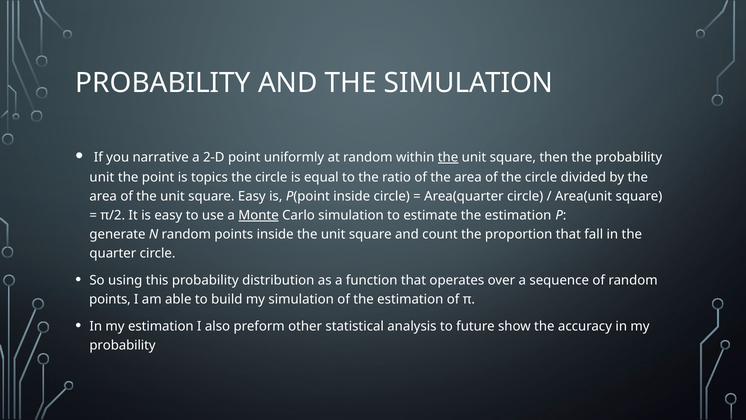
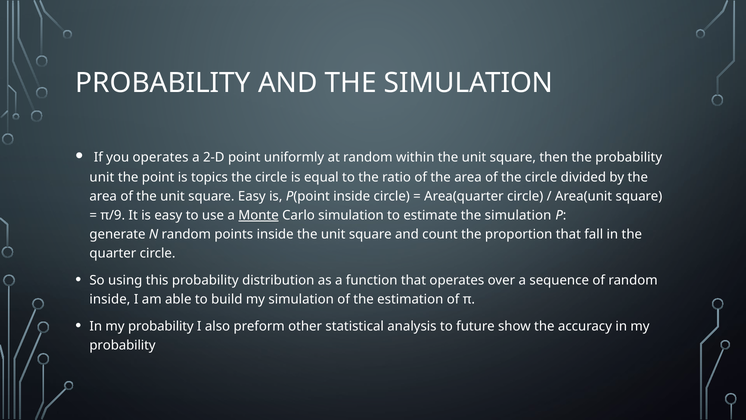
you narrative: narrative -> operates (161, 157)
the underline: present -> none (448, 157)
π/2: π/2 -> π/9 (113, 215)
estimate the estimation: estimation -> simulation (518, 215)
points: points -> inside (110, 299)
estimation: estimation -> probability (161, 326)
